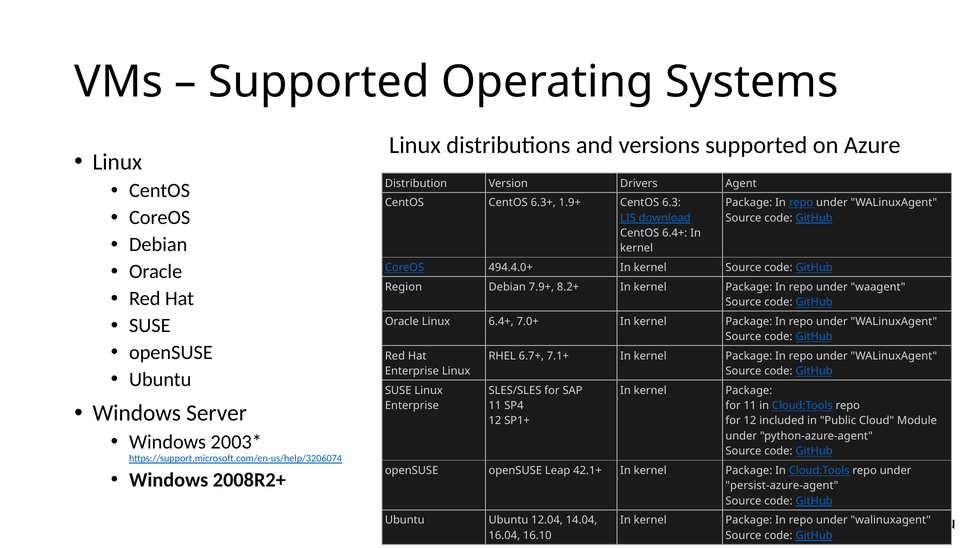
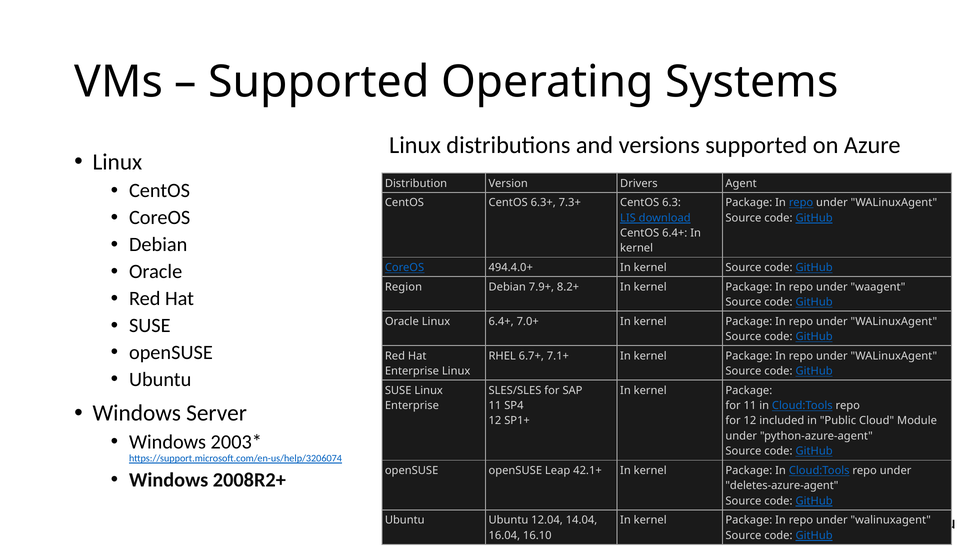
1.9+: 1.9+ -> 7.3+ (570, 203)
persist-azure-agent: persist-azure-agent -> deletes-azure-agent (782, 486)
